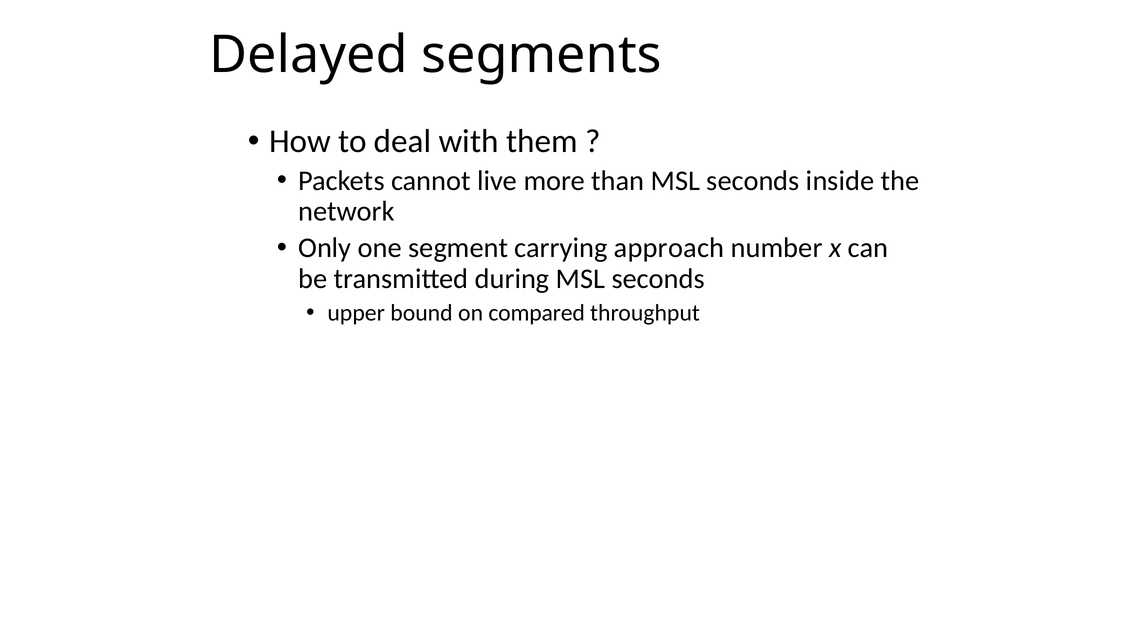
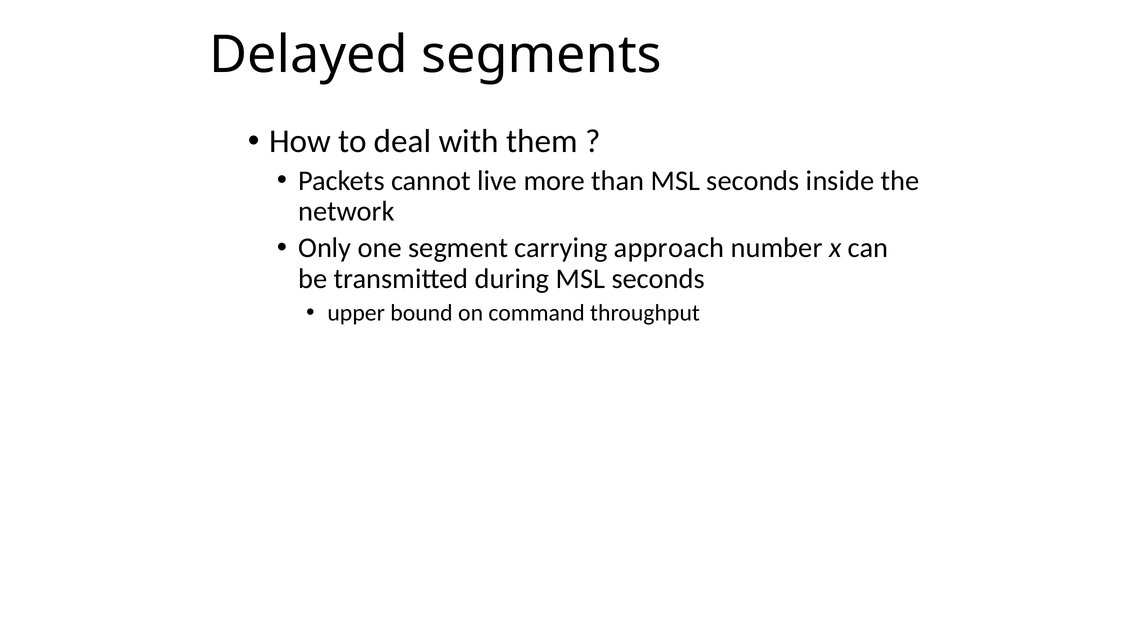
compared: compared -> command (537, 313)
